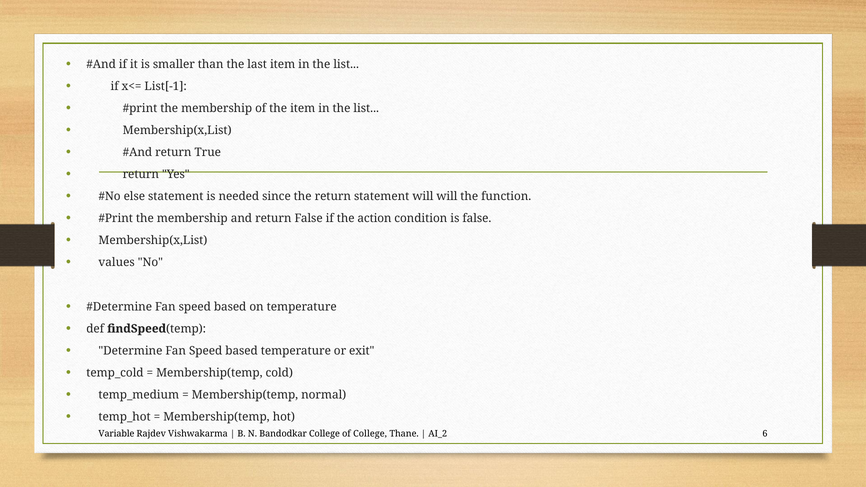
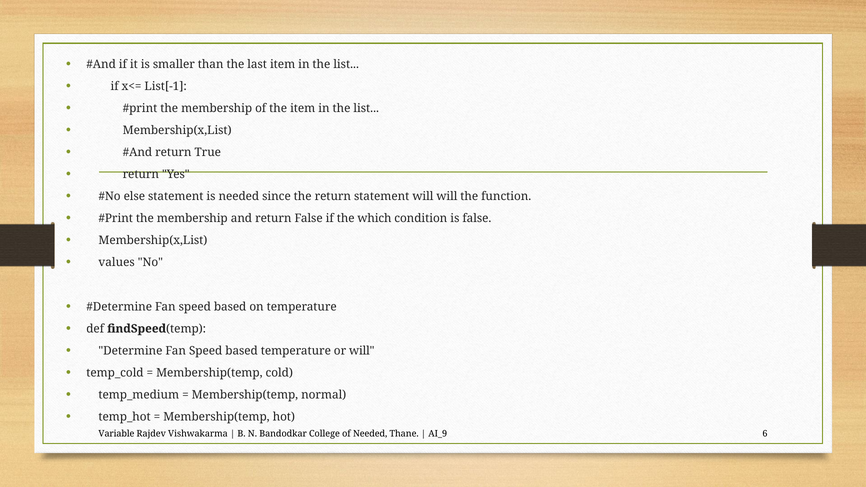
action: action -> which (375, 219)
or exit: exit -> will (362, 351)
of College: College -> Needed (370, 434)
AI_2: AI_2 -> AI_9 (438, 434)
